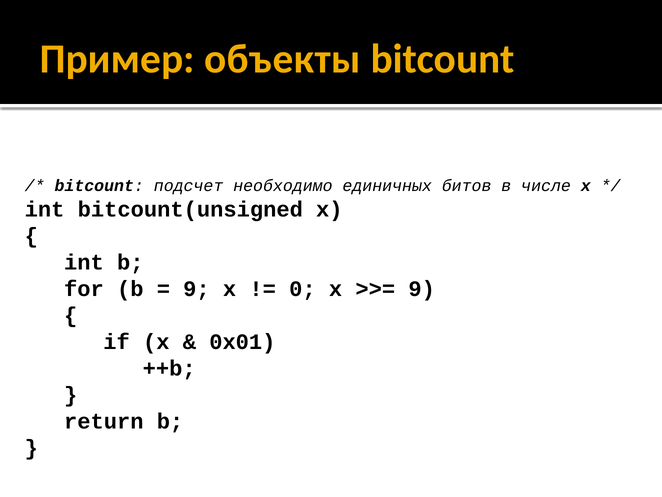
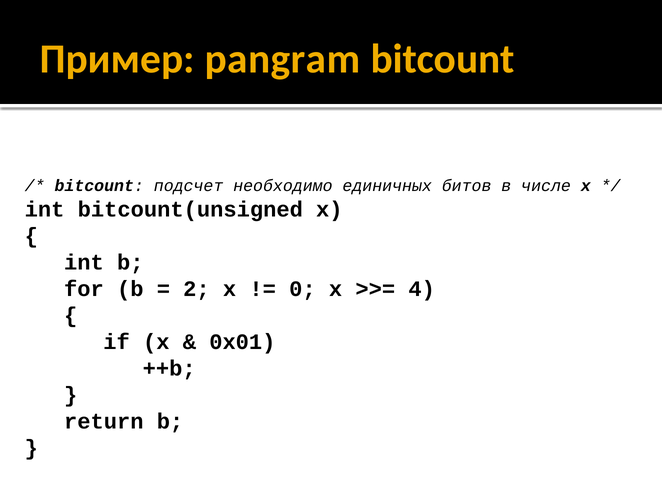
объекты: объекты -> pangram (282, 59)
9: 9 -> 2 (196, 288)
9: 9 -> 4 (422, 288)
